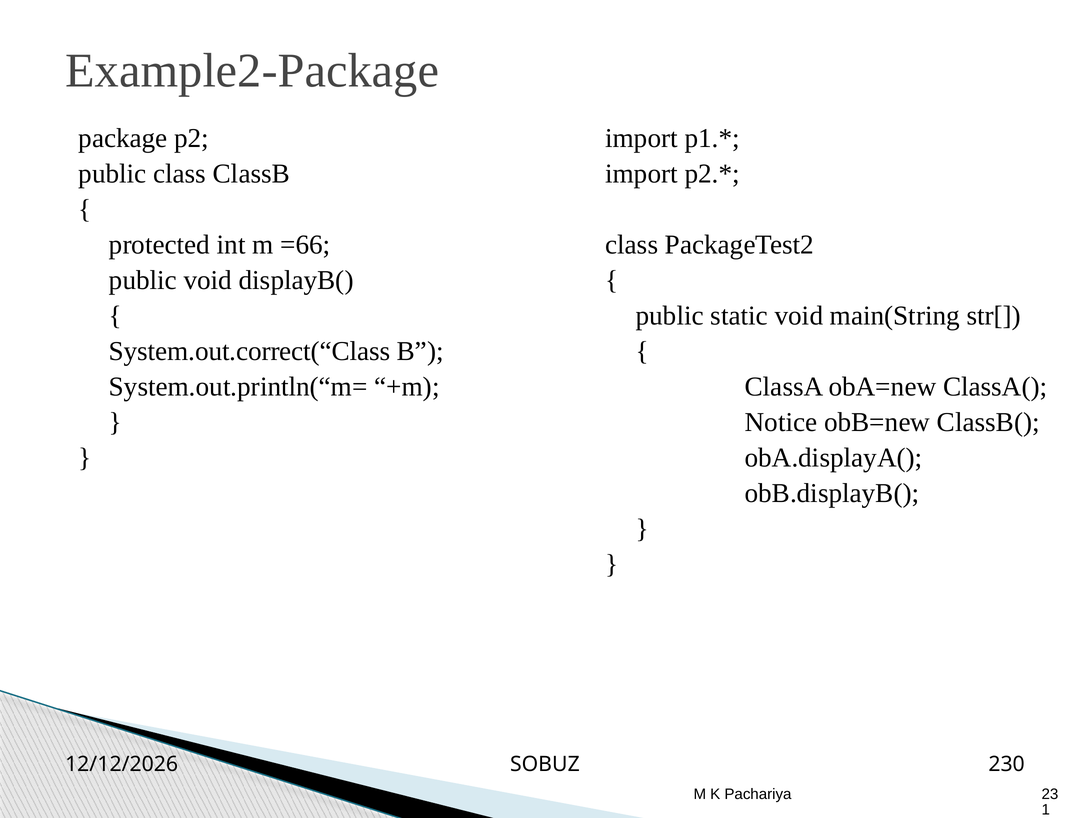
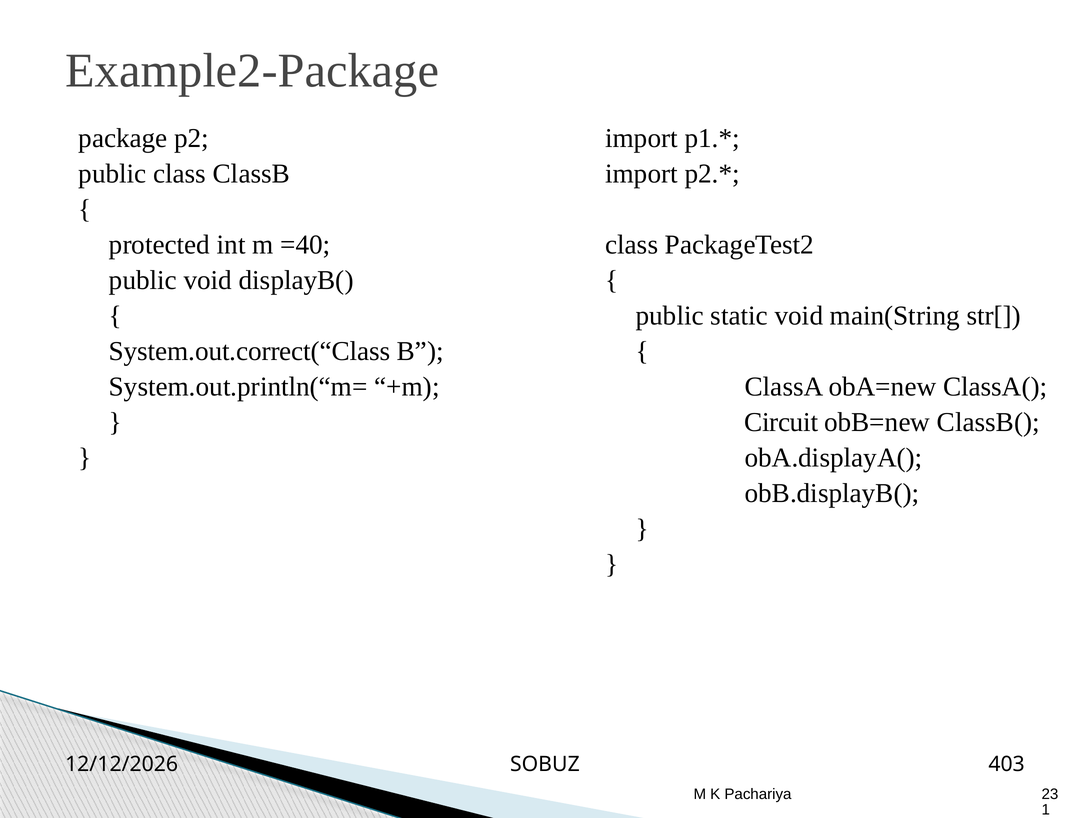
=66: =66 -> =40 (305, 245)
Notice: Notice -> Circuit (781, 422)
230: 230 -> 403 (1007, 764)
